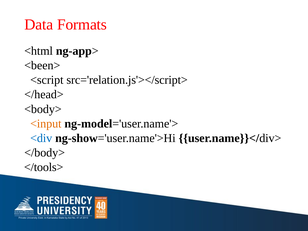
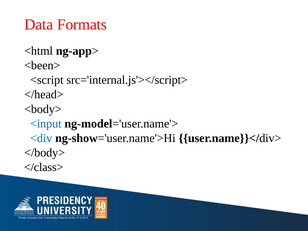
src='relation.js'></script>: src='relation.js'></script> -> src='internal.js'></script> (127, 80)
<input colour: orange -> blue (46, 124)
</tools>: </tools> -> </class> (44, 167)
